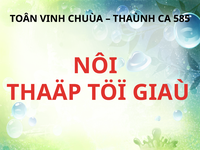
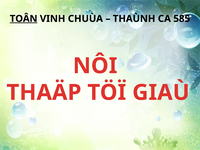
TOÂN underline: none -> present (24, 19)
